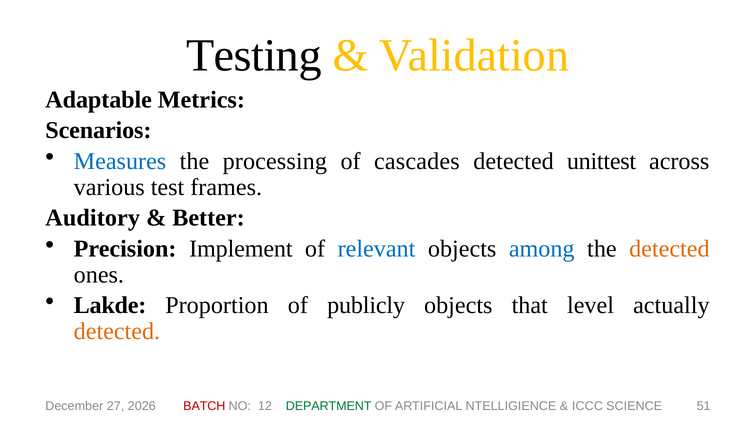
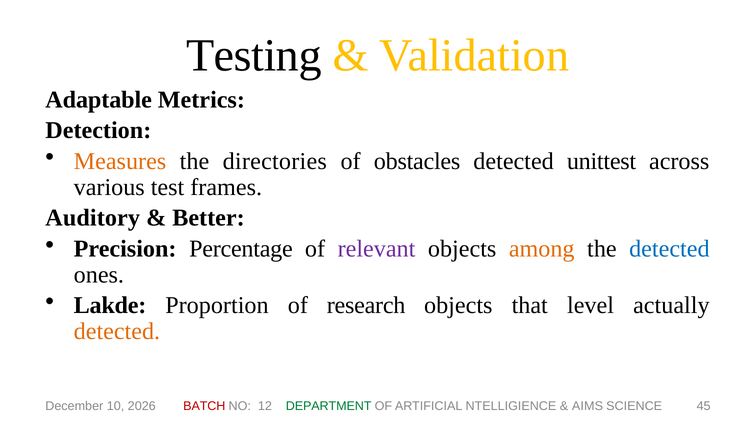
Scenarios: Scenarios -> Detection (98, 130)
Measures colour: blue -> orange (120, 161)
processing: processing -> directories (275, 161)
cascades: cascades -> obstacles (417, 161)
Implement: Implement -> Percentage (241, 249)
relevant colour: blue -> purple (377, 249)
among colour: blue -> orange (542, 249)
detected colour: orange -> blue (669, 249)
publicly: publicly -> research (366, 306)
27: 27 -> 10 (116, 406)
ICCC: ICCC -> AIMS (587, 406)
51: 51 -> 45 (704, 406)
